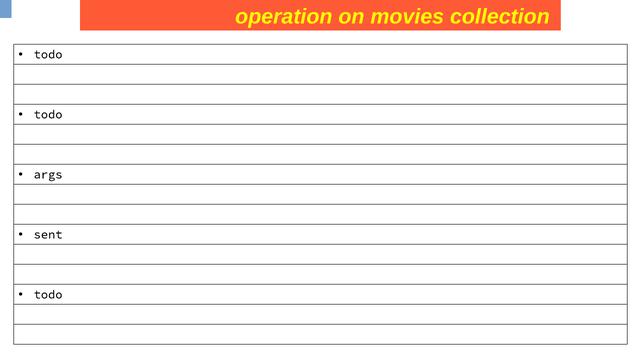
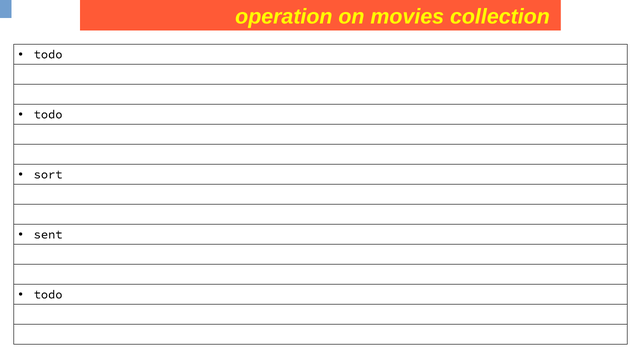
args: args -> sort (48, 174)
